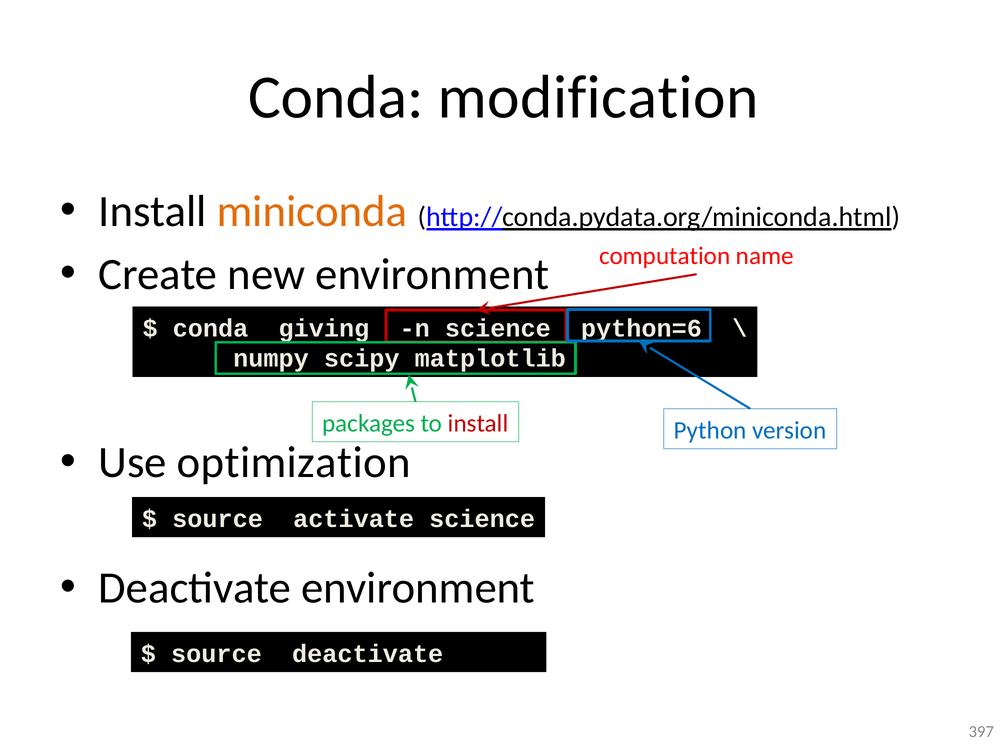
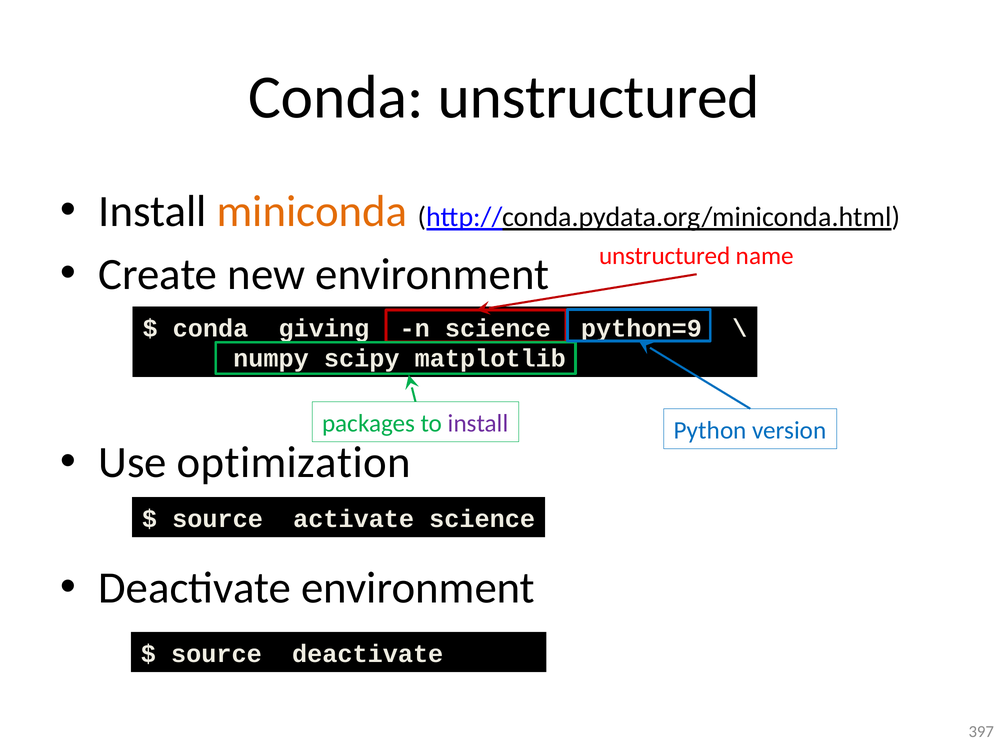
Conda modification: modification -> unstructured (599, 98)
computation: computation -> unstructured (665, 256)
python=6: python=6 -> python=9 (641, 328)
install colour: red -> purple (478, 424)
